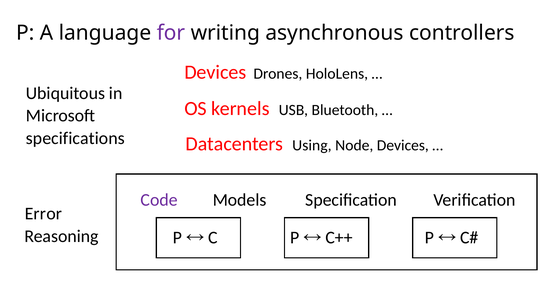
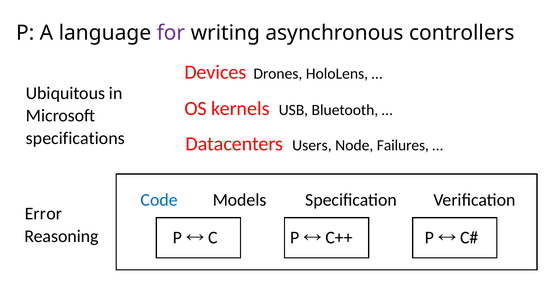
Using: Using -> Users (312, 145)
Node Devices: Devices -> Failures (403, 145)
Code colour: purple -> blue (159, 200)
